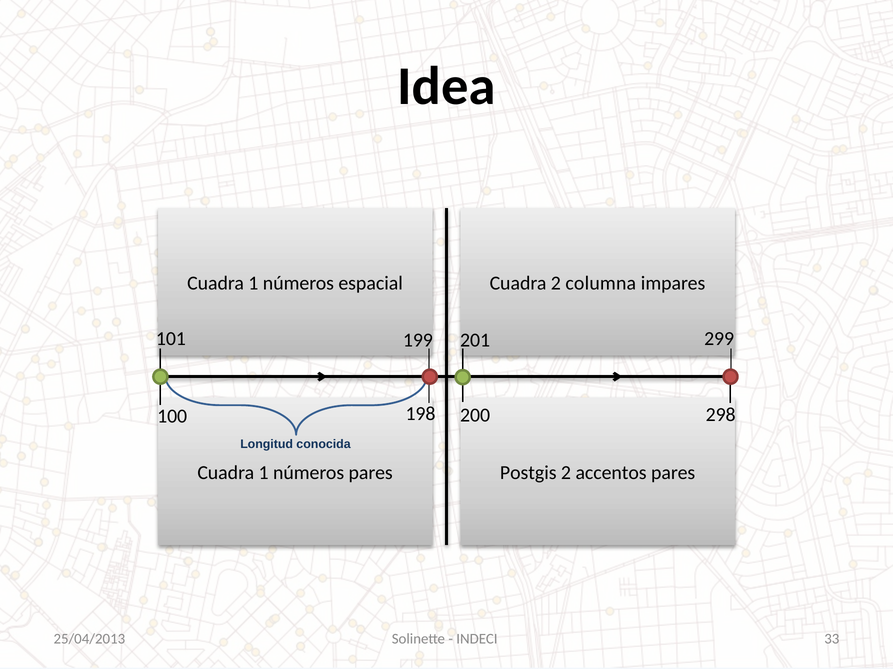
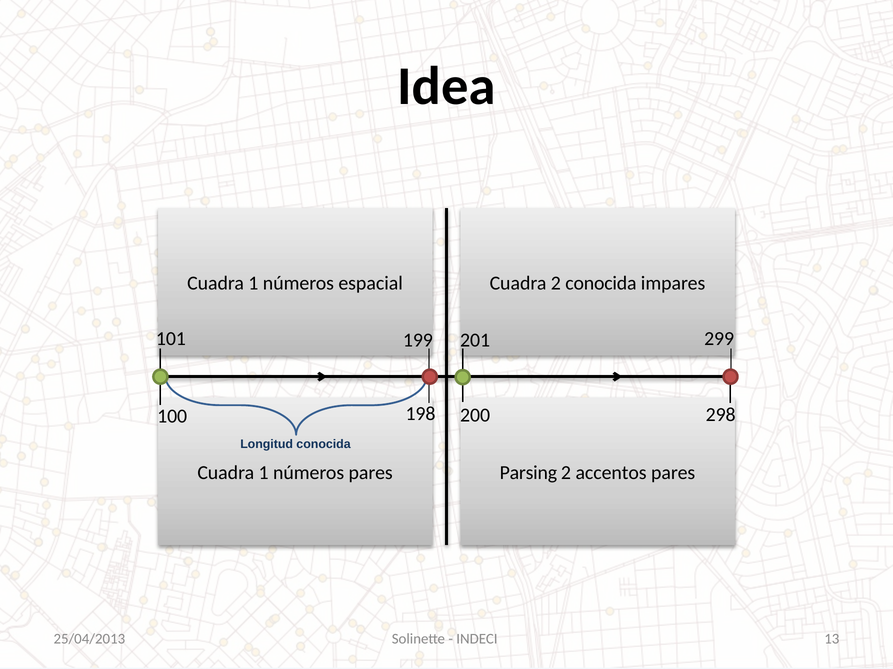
2 columna: columna -> conocida (601, 284)
Postgis: Postgis -> Parsing (528, 473)
33: 33 -> 13 (832, 639)
